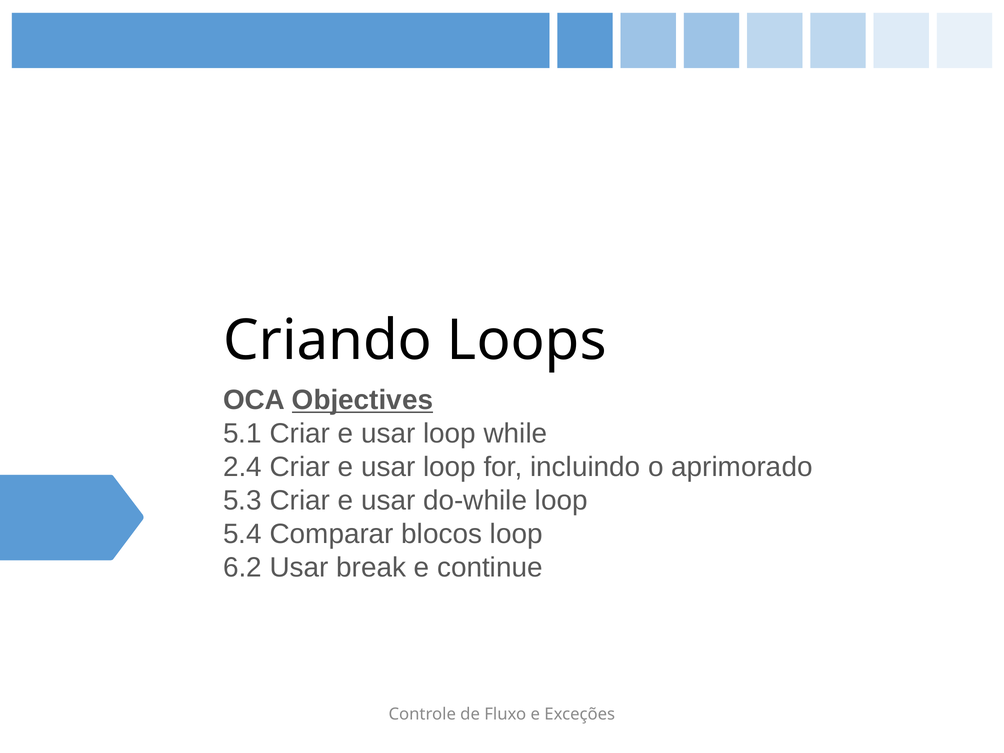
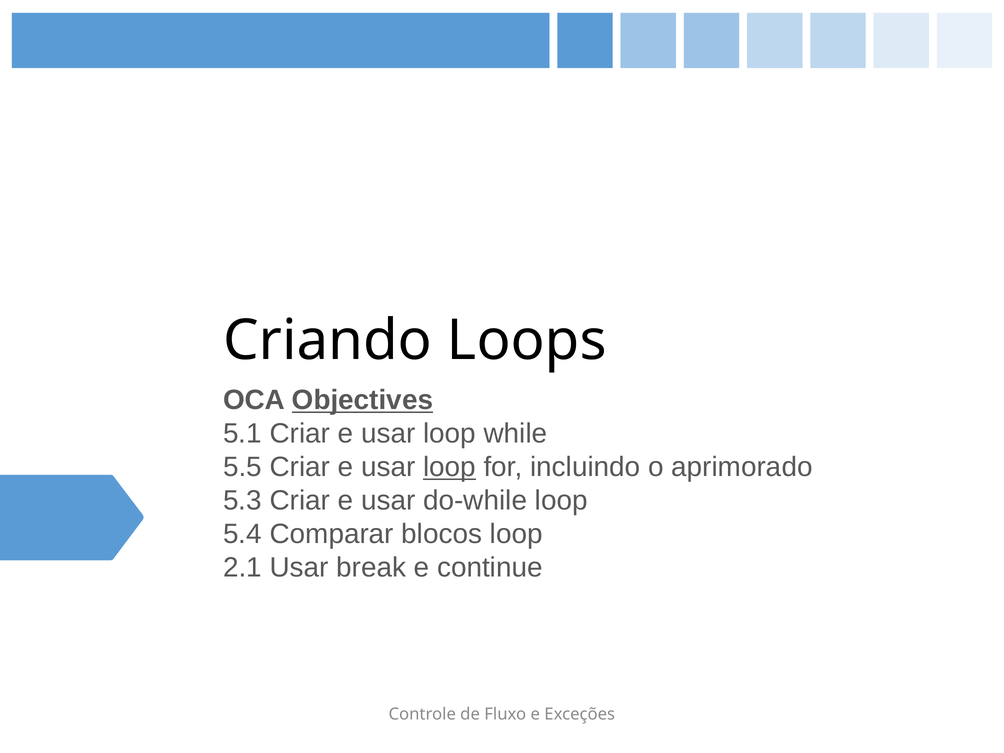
2.4: 2.4 -> 5.5 (242, 467)
loop underline: none -> present (450, 467)
6.2: 6.2 -> 2.1 (242, 568)
